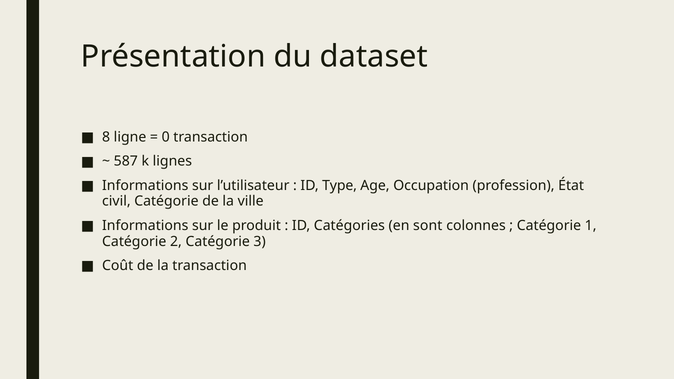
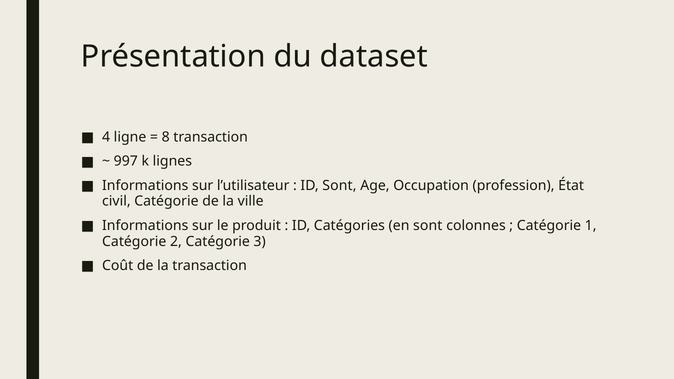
8: 8 -> 4 (106, 137)
0: 0 -> 8 (166, 137)
587: 587 -> 997 (126, 161)
ID Type: Type -> Sont (339, 186)
